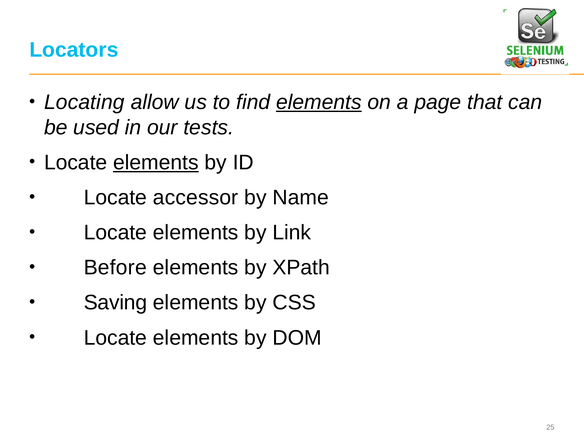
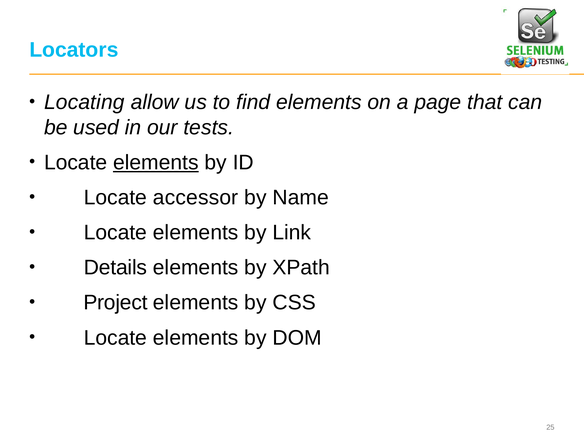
elements underline: present -> none (319, 102)
Before: Before -> Details (115, 268)
Saving: Saving -> Project (115, 303)
